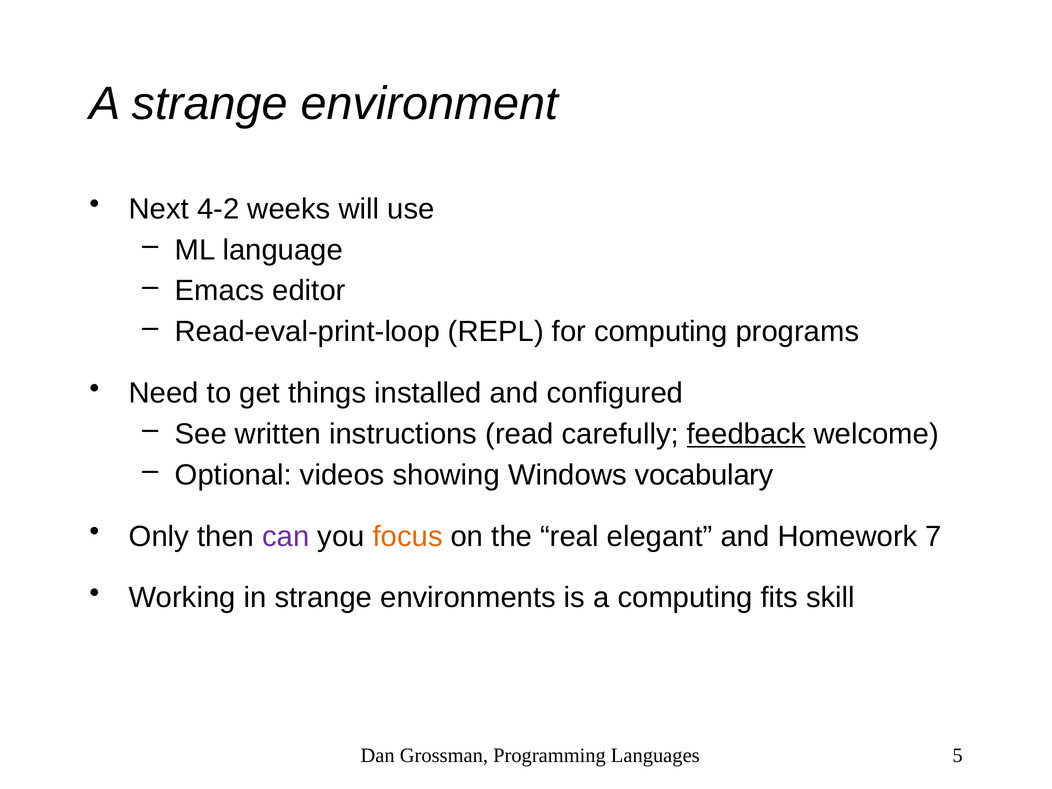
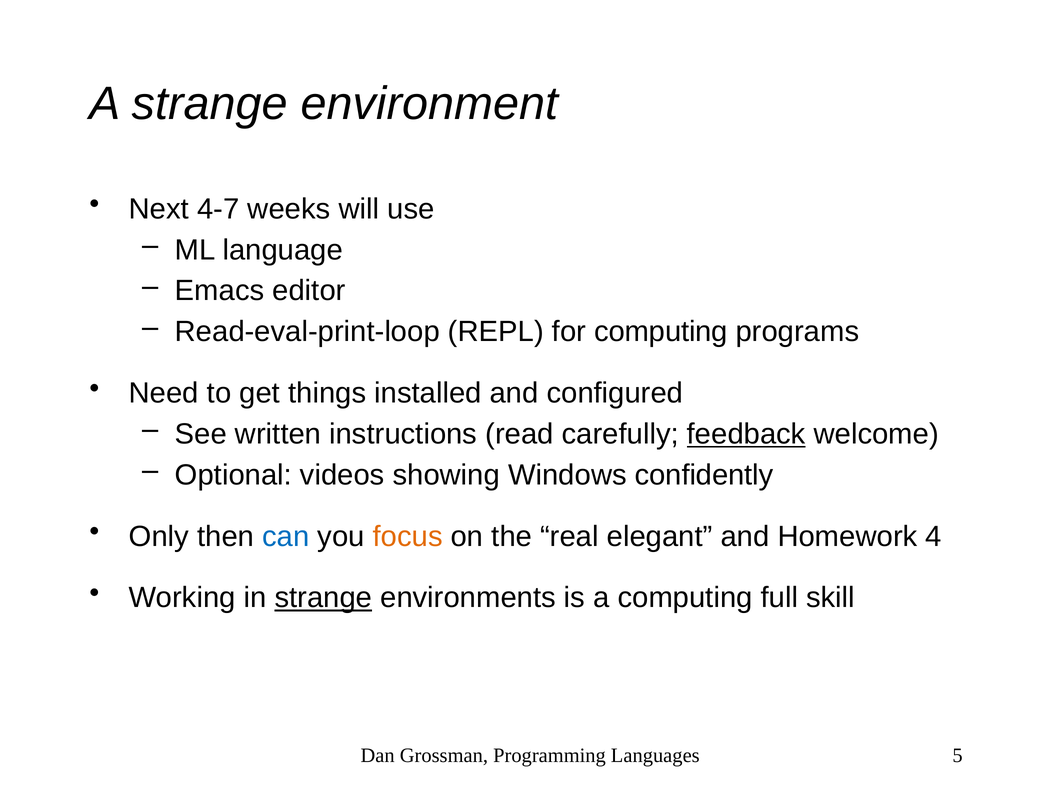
4-2: 4-2 -> 4-7 (218, 209)
vocabulary: vocabulary -> confidently (704, 475)
can colour: purple -> blue (286, 536)
7: 7 -> 4 (934, 536)
strange underline: none -> present (323, 598)
fits: fits -> full (779, 598)
